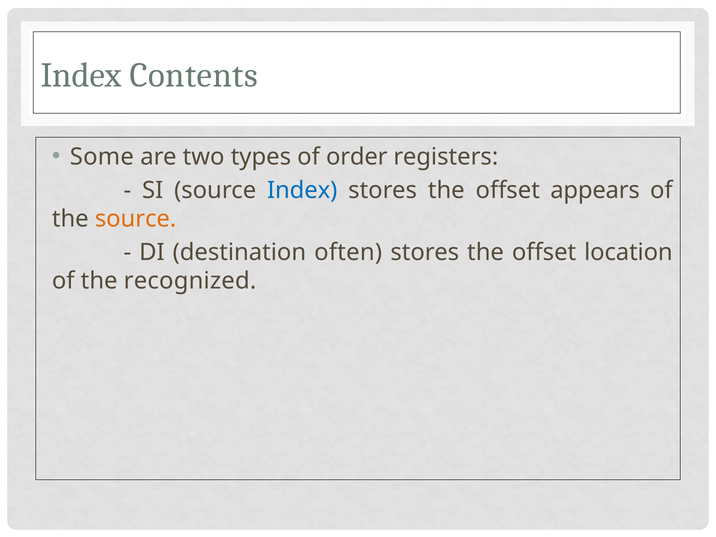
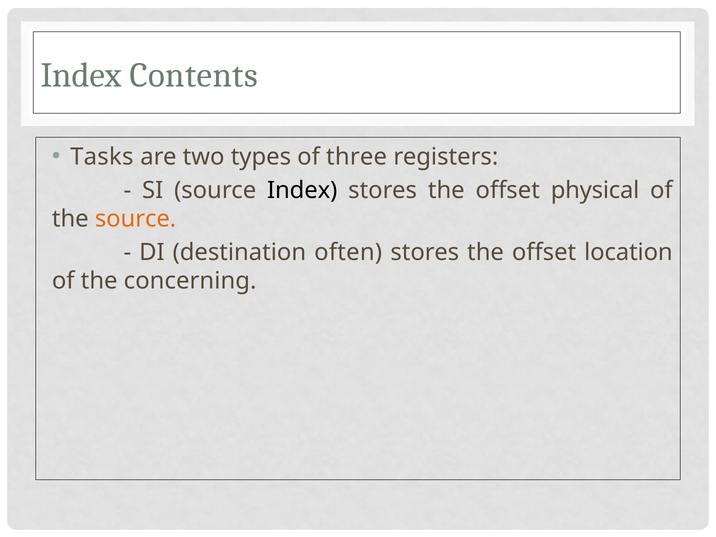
Some: Some -> Tasks (102, 157)
order: order -> three (357, 157)
Index colour: blue -> black (302, 190)
appears: appears -> physical (595, 190)
recognized: recognized -> concerning (190, 281)
